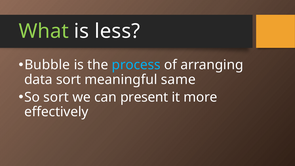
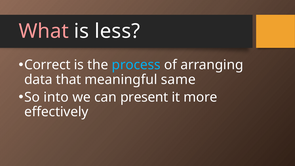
What colour: light green -> pink (44, 31)
Bubble: Bubble -> Correct (47, 65)
data sort: sort -> that (69, 80)
So sort: sort -> into (56, 97)
